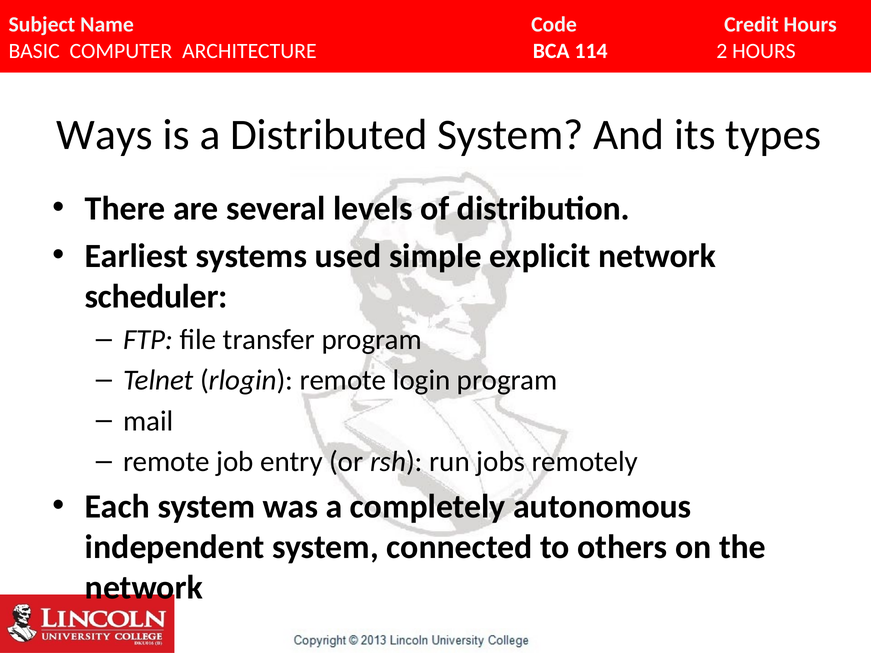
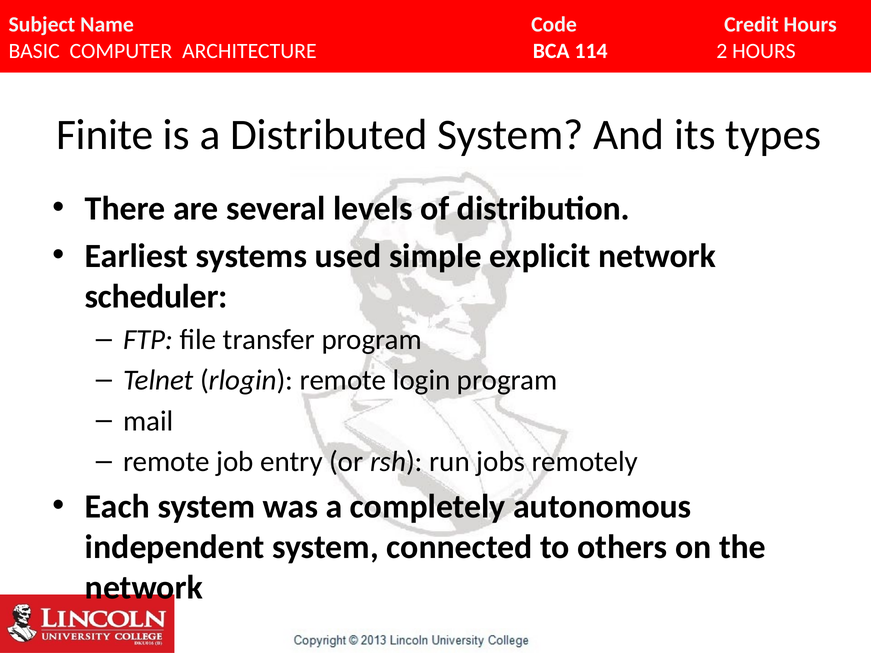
Ways: Ways -> Finite (105, 135)
